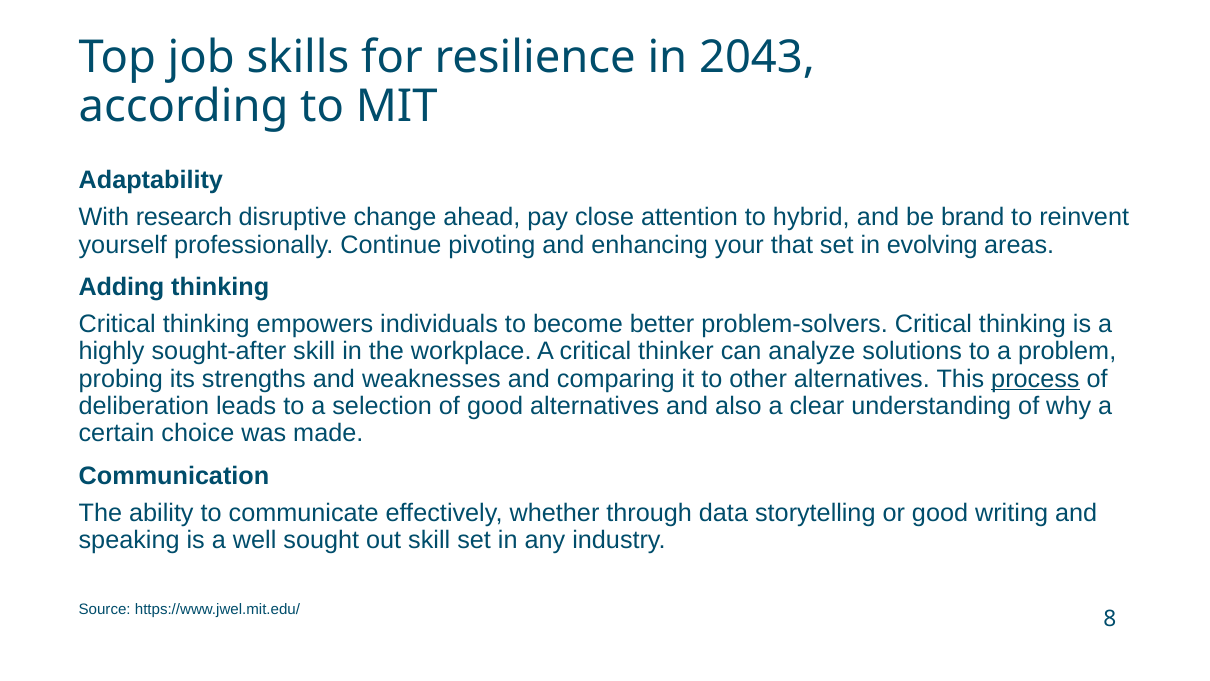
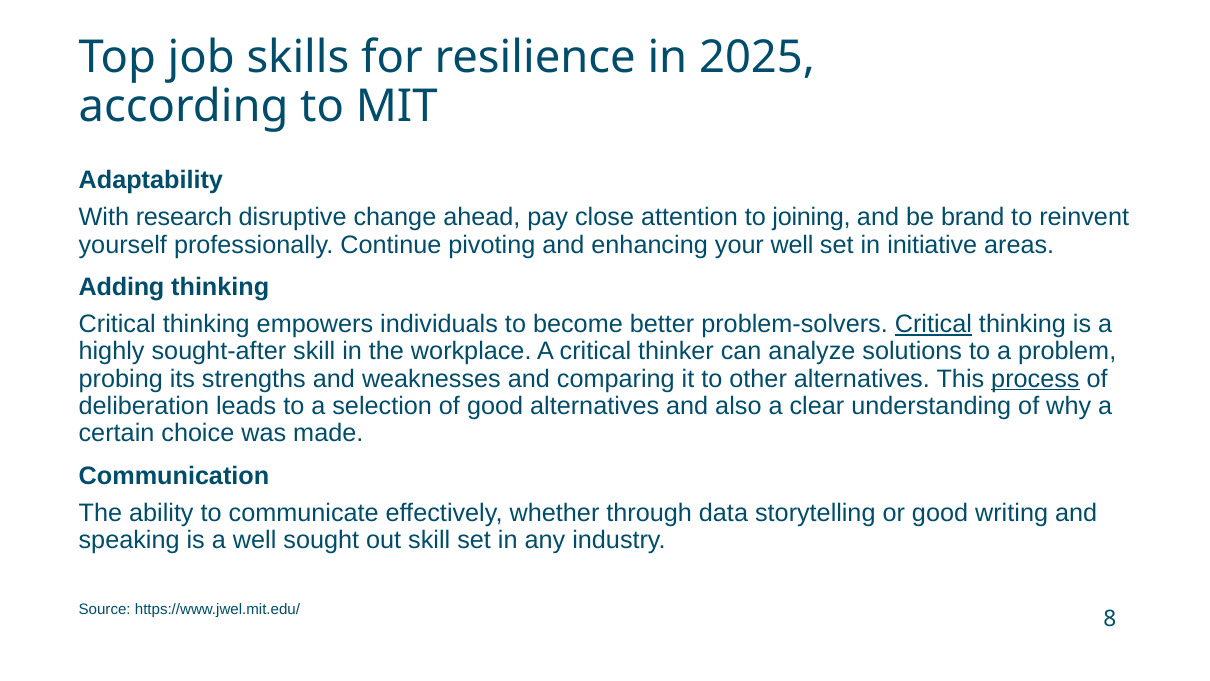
2043: 2043 -> 2025 (757, 58)
hybrid: hybrid -> joining (812, 217)
your that: that -> well (792, 245)
evolving: evolving -> initiative (932, 245)
Critical underline: none -> present (933, 324)
